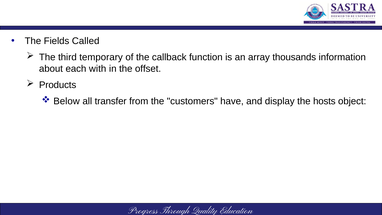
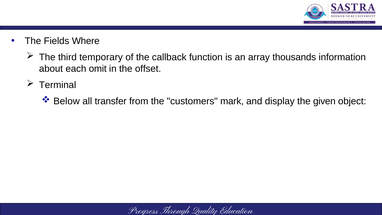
Called: Called -> Where (86, 41)
with: with -> omit (98, 69)
Products: Products -> Terminal (58, 85)
have: have -> mark (232, 101)
hosts: hosts -> given (324, 101)
